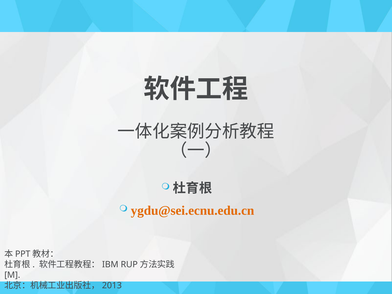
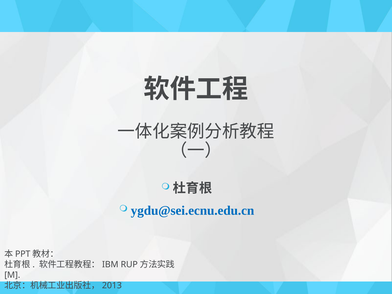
ygdu@sei.ecnu.edu.cn colour: orange -> blue (193, 210)
